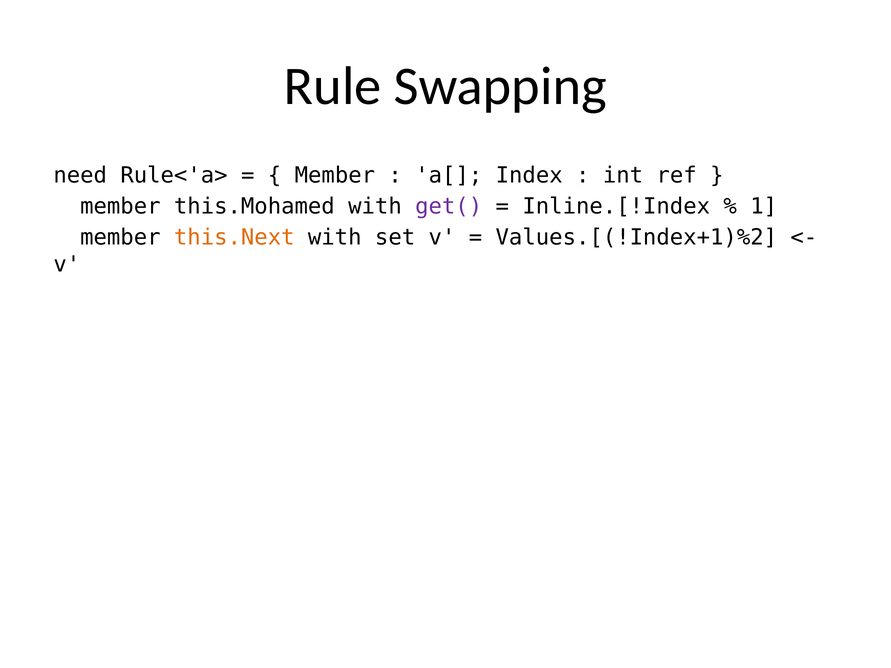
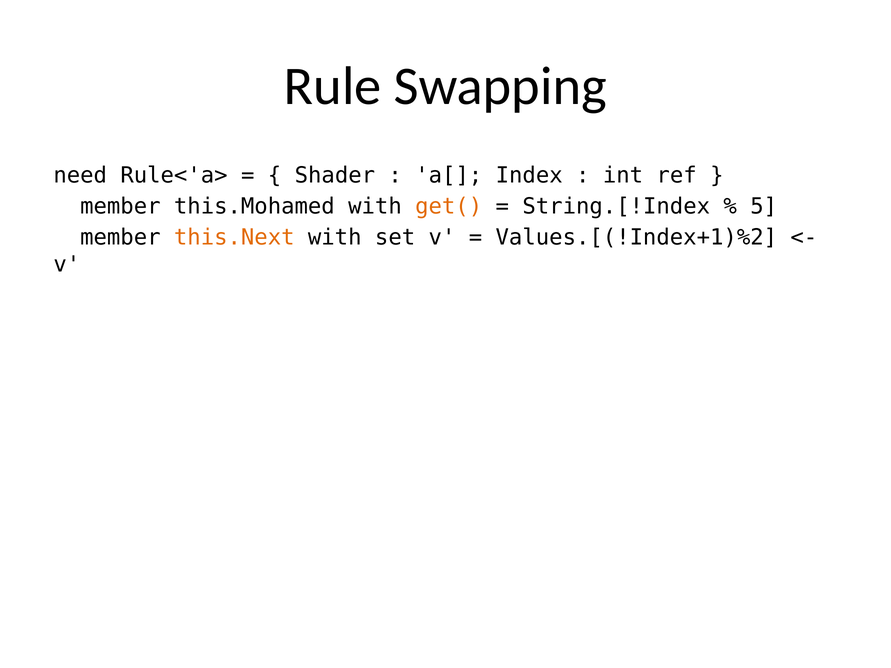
Member: Member -> Shader (335, 175)
get( colour: purple -> orange (449, 206)
Inline.[!Index: Inline.[!Index -> String.[!Index (616, 206)
1: 1 -> 5 (764, 206)
